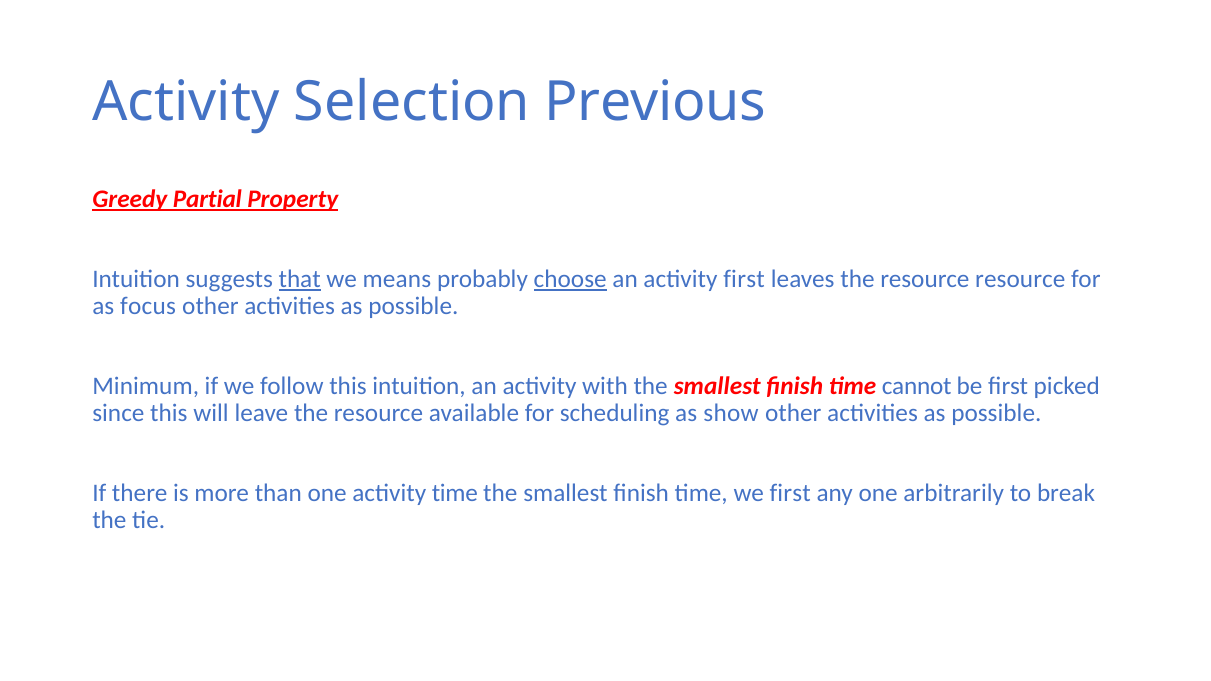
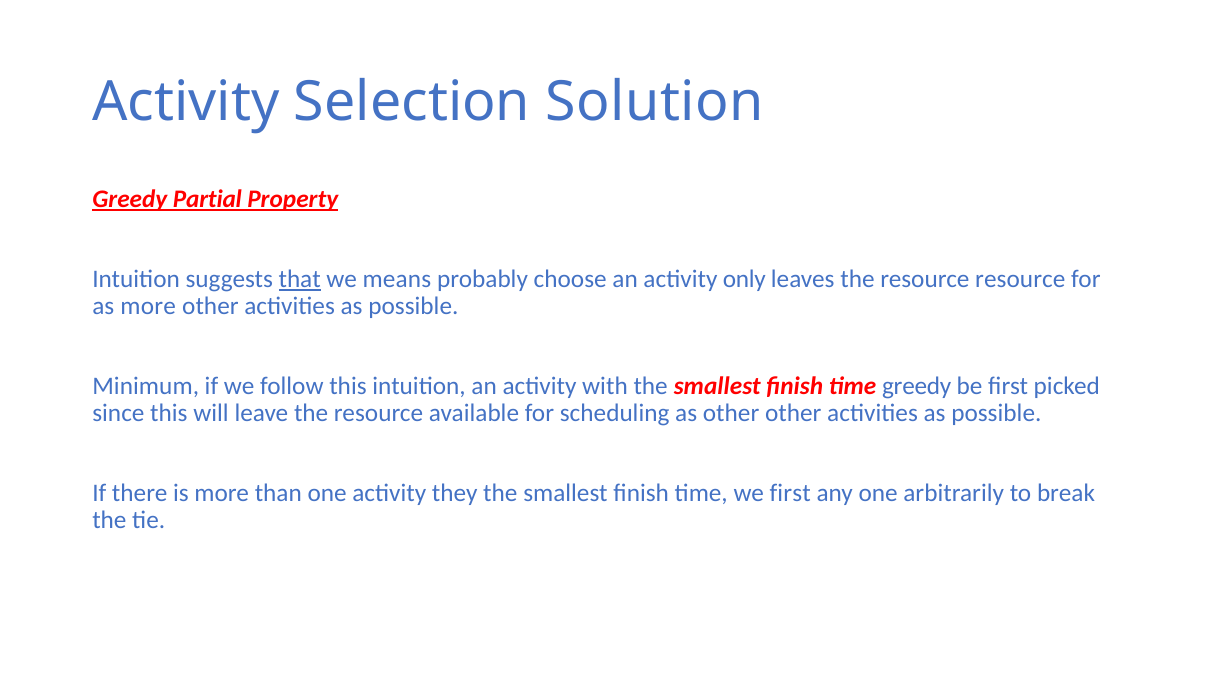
Previous: Previous -> Solution (655, 102)
choose underline: present -> none (570, 279)
activity first: first -> only (744, 279)
as focus: focus -> more (148, 306)
time cannot: cannot -> greedy (917, 386)
as show: show -> other (731, 414)
activity time: time -> they (455, 493)
